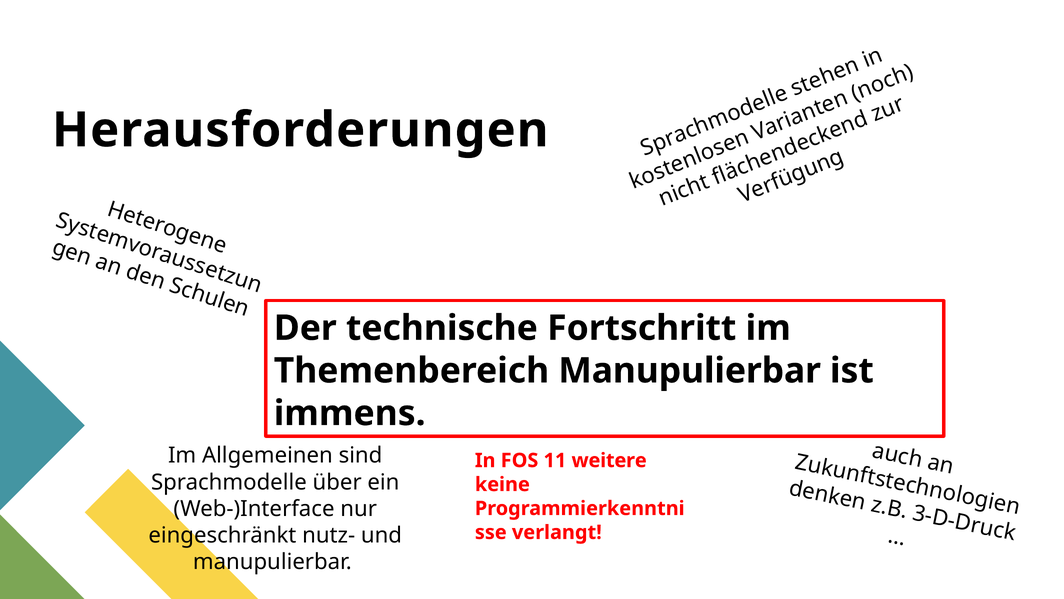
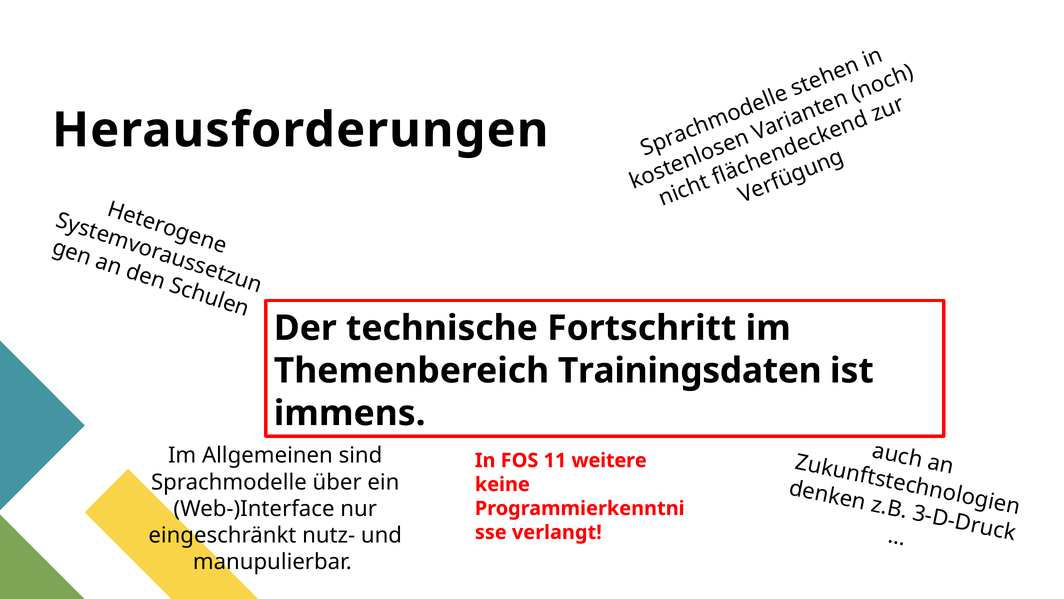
Themenbereich Manupulierbar: Manupulierbar -> Trainingsdaten (690, 370)
